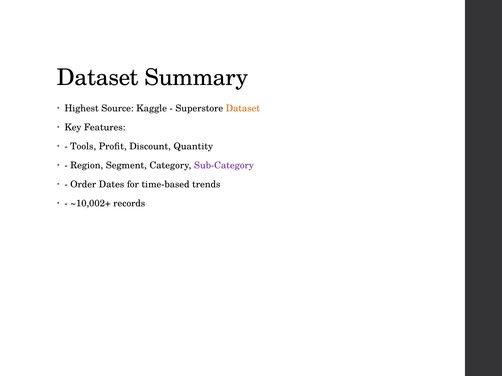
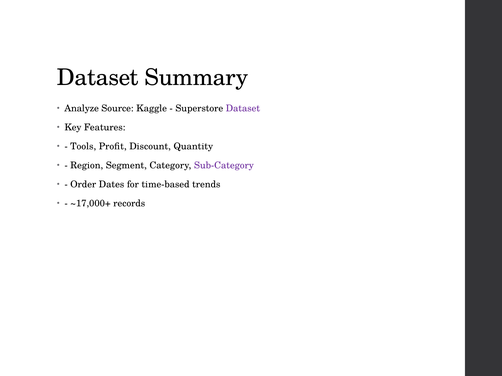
Highest: Highest -> Analyze (82, 108)
Dataset colour: orange -> purple (243, 108)
~10,002+: ~10,002+ -> ~17,000+ (90, 204)
